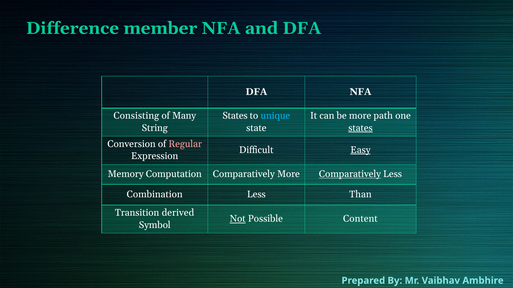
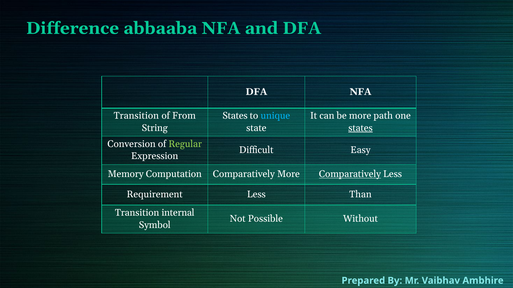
member: member -> abbaaba (160, 28)
Consisting: Consisting -> Transition (136, 116)
Many: Many -> From (184, 116)
Regular colour: pink -> light green (185, 144)
Easy underline: present -> none (360, 150)
Combination: Combination -> Requirement (155, 195)
derived: derived -> internal (178, 213)
Not underline: present -> none (238, 219)
Content: Content -> Without (360, 219)
